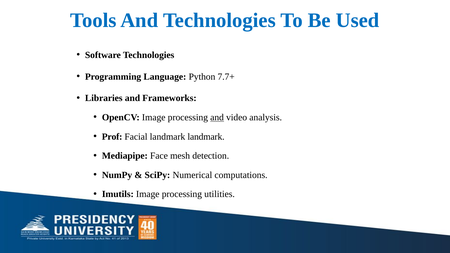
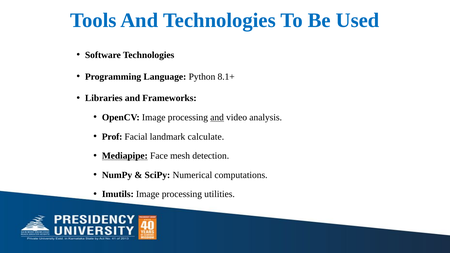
7.7+: 7.7+ -> 8.1+ (226, 77)
landmark landmark: landmark -> calculate (206, 137)
Mediapipe underline: none -> present (125, 156)
